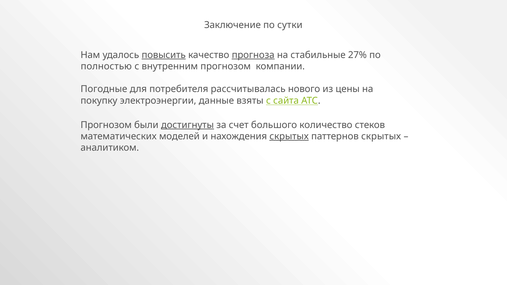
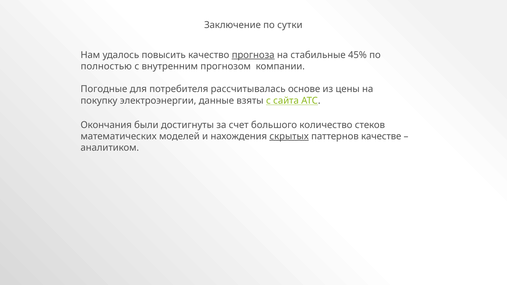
повысить underline: present -> none (164, 55)
27%: 27% -> 45% (357, 55)
нового: нового -> основе (304, 89)
Прогнозом: Прогнозом -> Окончания (106, 125)
достигнуты underline: present -> none (187, 125)
паттернов скрытых: скрытых -> качестве (381, 136)
